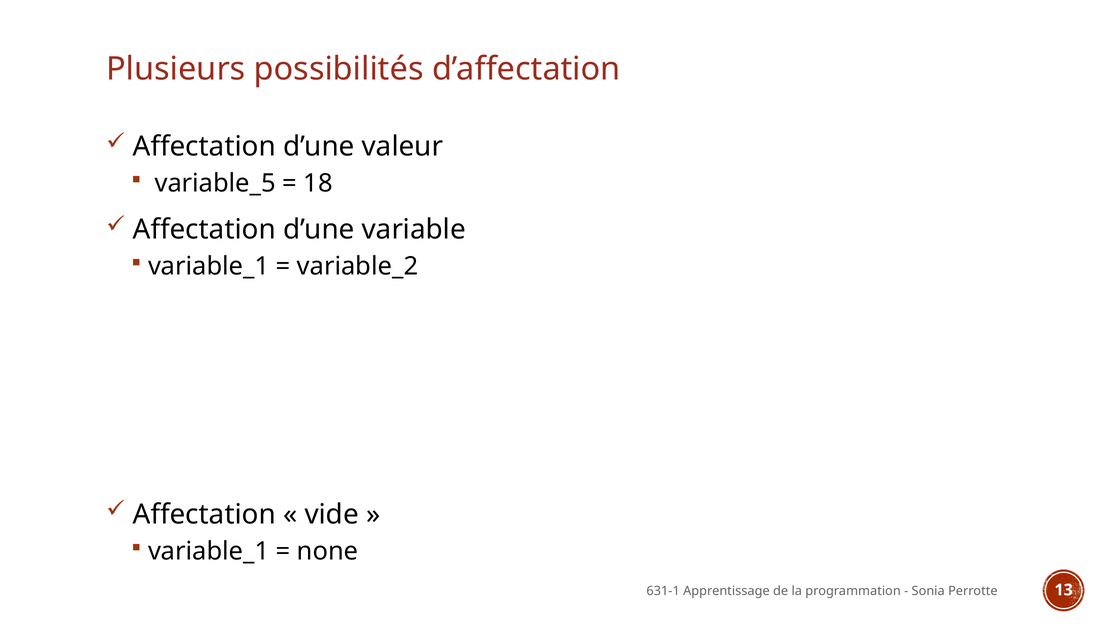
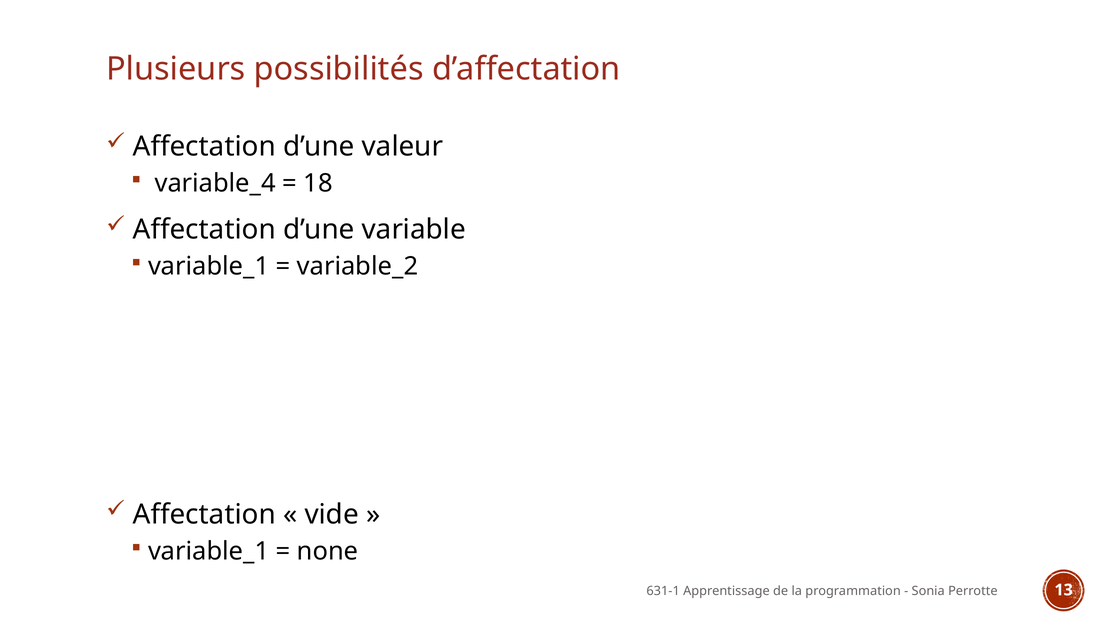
variable_5: variable_5 -> variable_4 (215, 183)
